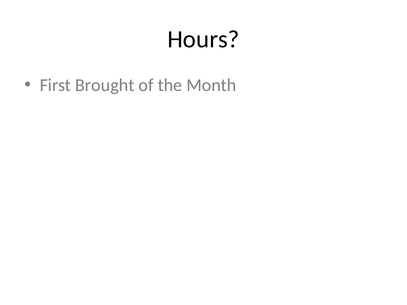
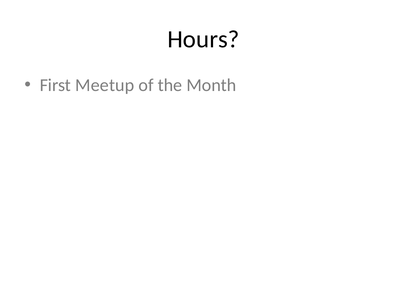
Brought: Brought -> Meetup (105, 85)
